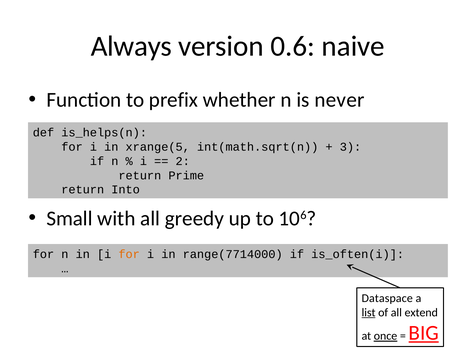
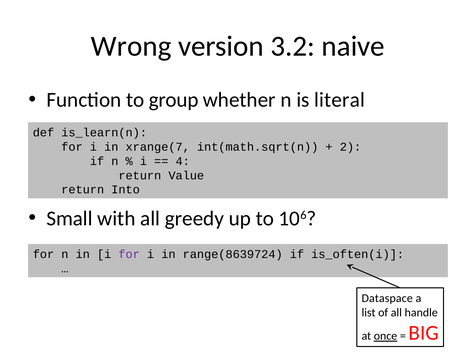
Always: Always -> Wrong (131, 46)
0.6: 0.6 -> 3.2 (293, 46)
prefix: prefix -> group (174, 100)
never: never -> literal (340, 100)
is_helps(n: is_helps(n -> is_learn(n (104, 133)
xrange(5: xrange(5 -> xrange(7 (158, 147)
3: 3 -> 2 (350, 147)
2: 2 -> 4 (183, 161)
Prime: Prime -> Value (186, 175)
for colour: orange -> purple (129, 254)
range(7714000: range(7714000 -> range(8639724 (233, 254)
list underline: present -> none (369, 313)
extend: extend -> handle (421, 313)
BIG underline: present -> none (424, 333)
